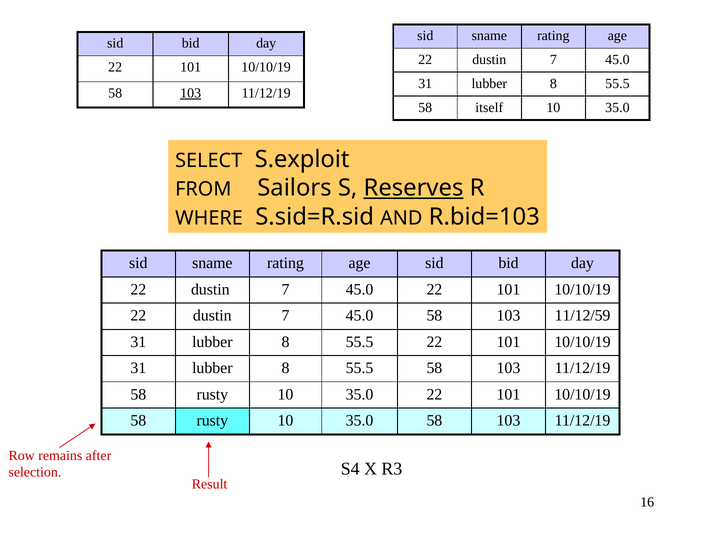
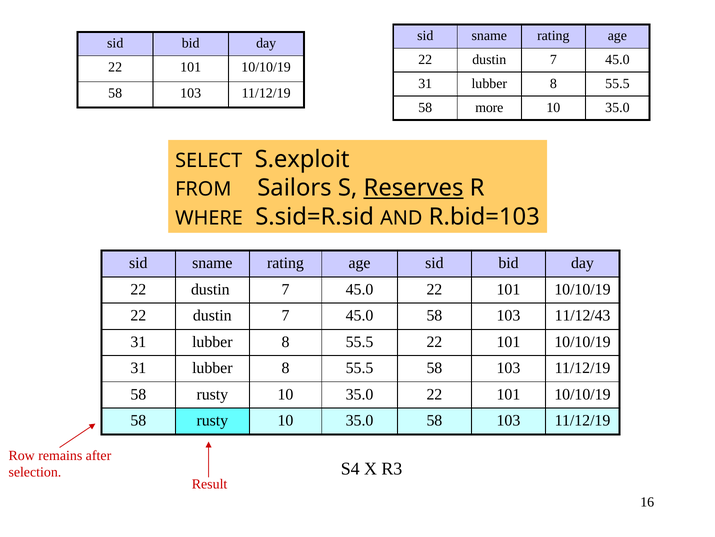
103 underline: present -> none (191, 93)
itself: itself -> more (489, 107)
11/12/59: 11/12/59 -> 11/12/43 (583, 315)
